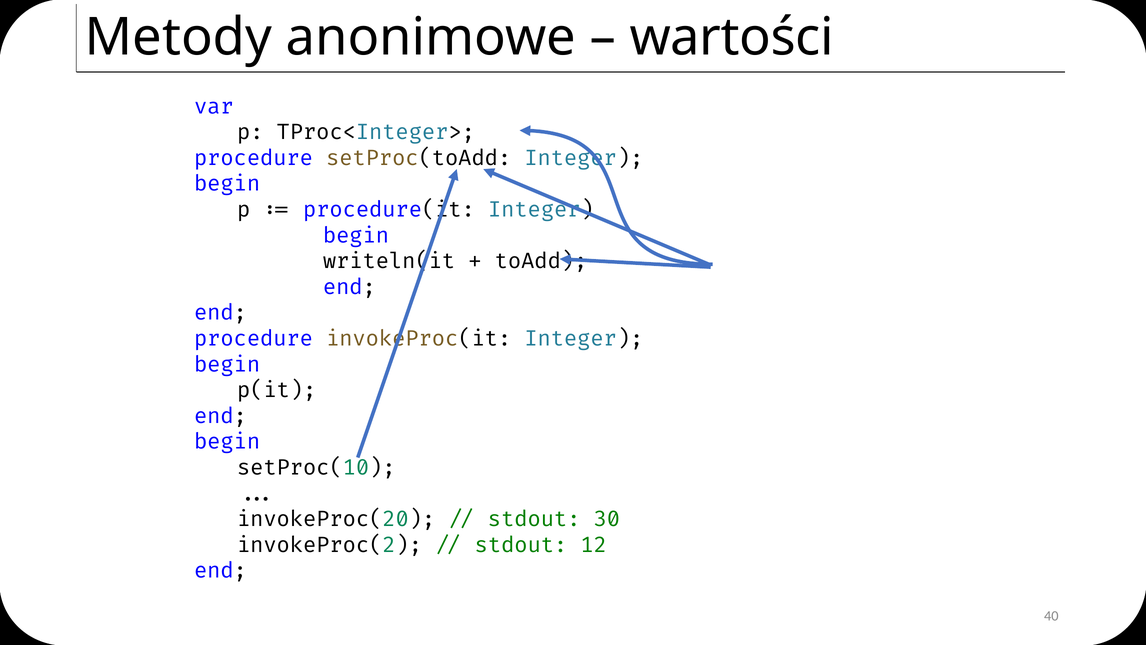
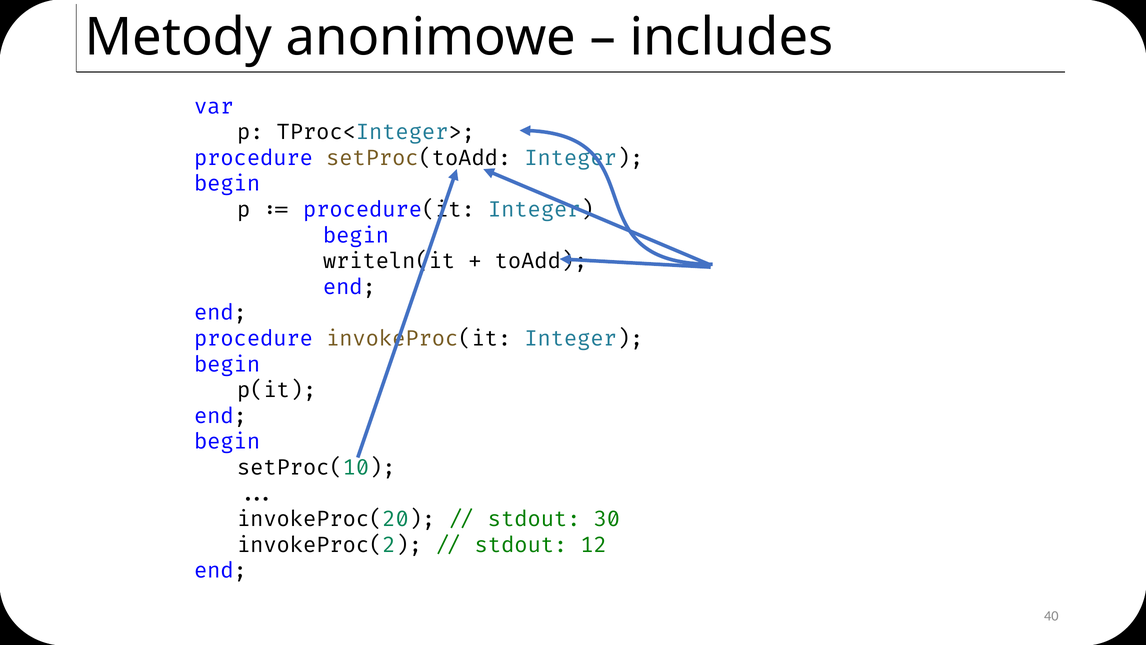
wartości: wartości -> includes (731, 38)
